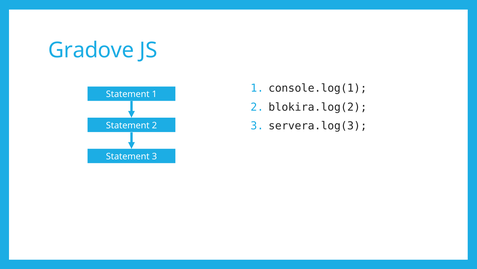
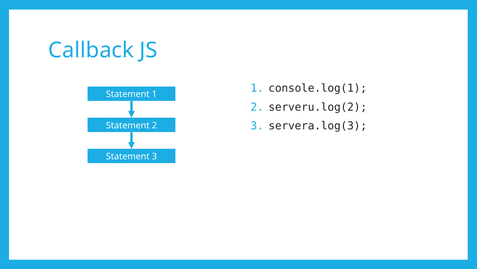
Gradove: Gradove -> Callback (91, 50)
blokira.log(2: blokira.log(2 -> serveru.log(2 (318, 107)
